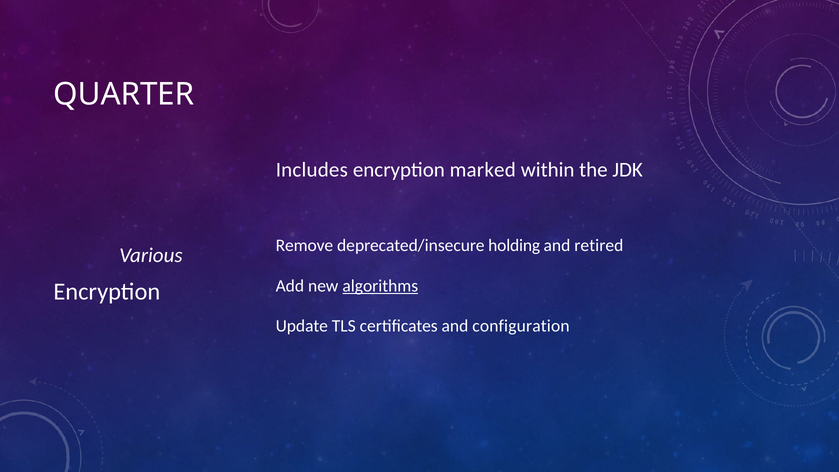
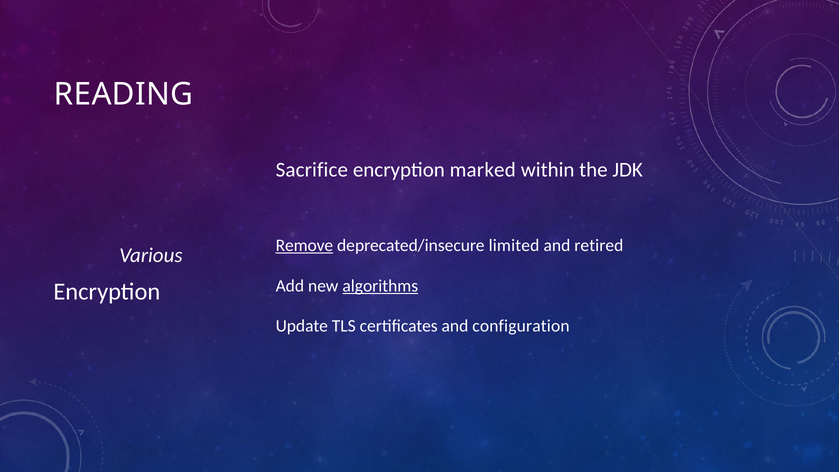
QUARTER: QUARTER -> READING (124, 94)
Includes: Includes -> Sacrifice (312, 170)
Remove underline: none -> present (304, 246)
holding: holding -> limited (514, 246)
